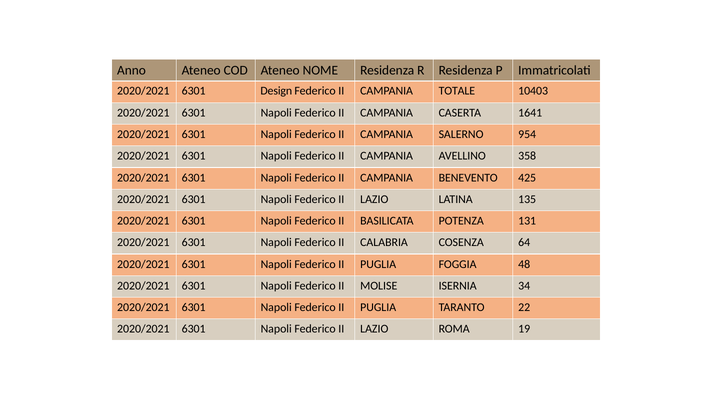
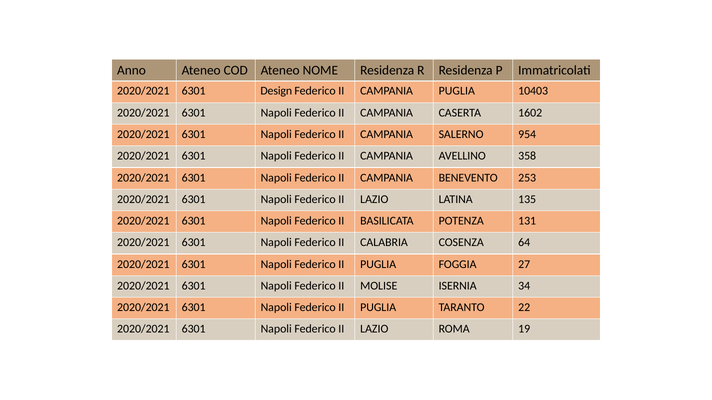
CAMPANIA TOTALE: TOTALE -> PUGLIA (457, 91)
1641: 1641 -> 1602 (530, 113)
425: 425 -> 253 (527, 178)
48: 48 -> 27 (524, 264)
